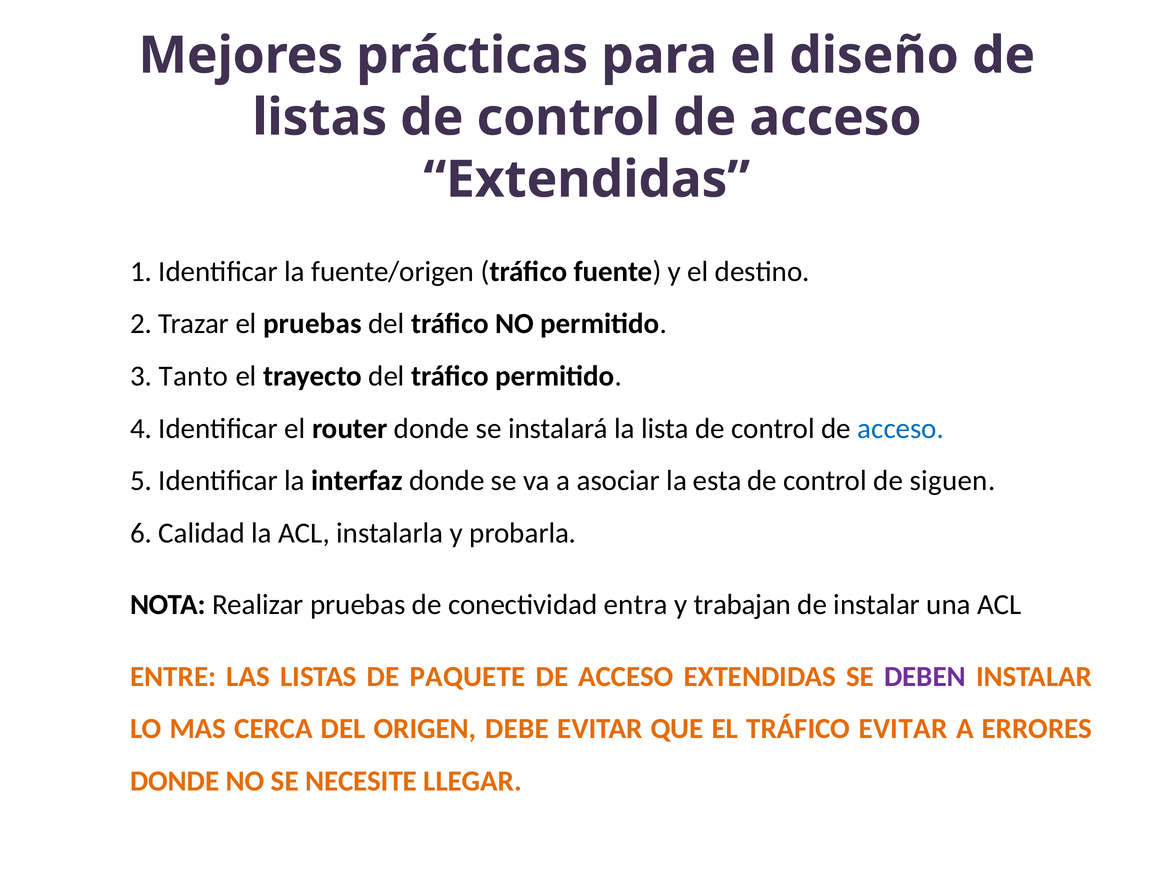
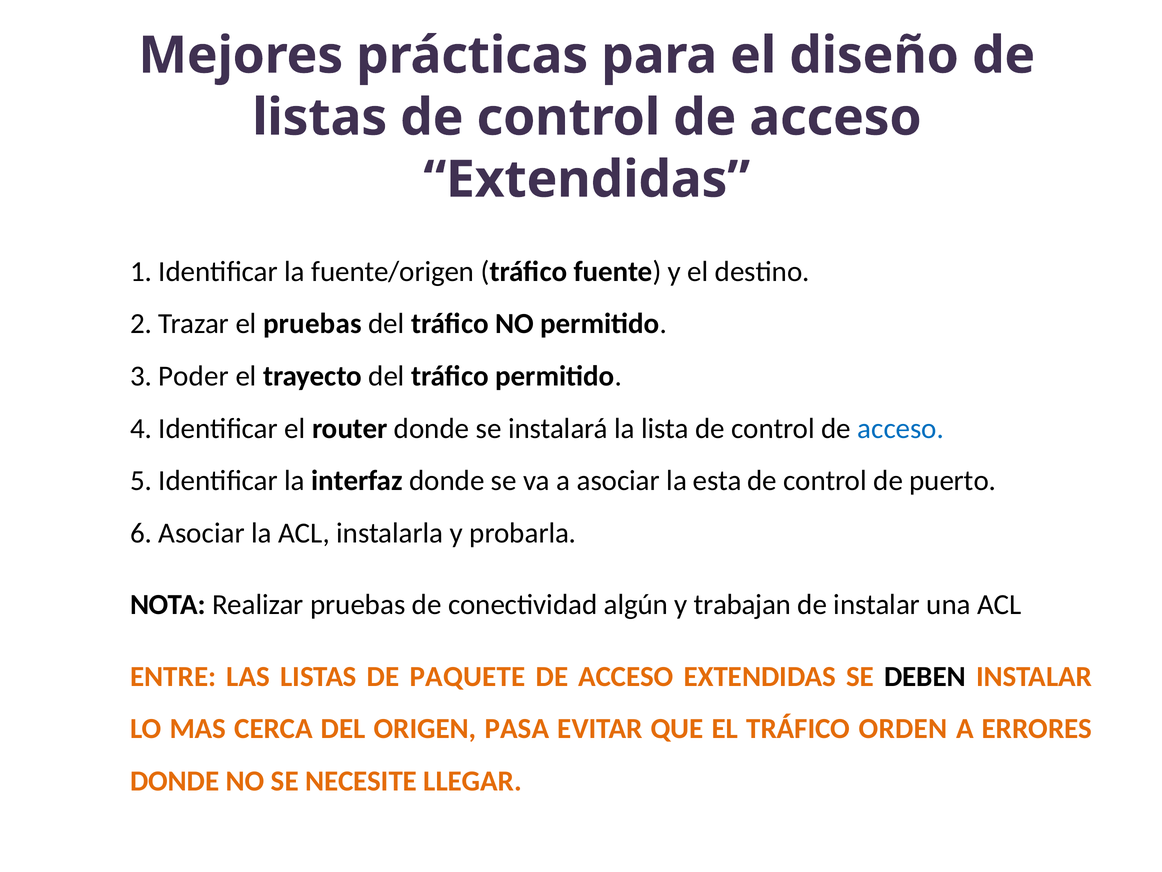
Tanto: Tanto -> Poder (194, 376)
siguen: siguen -> puerto (953, 481)
6 Calidad: Calidad -> Asociar (202, 533)
entra: entra -> algún (636, 604)
DEBEN colour: purple -> black (925, 676)
DEBE: DEBE -> PASA (517, 728)
TRÁFICO EVITAR: EVITAR -> ORDEN (903, 728)
